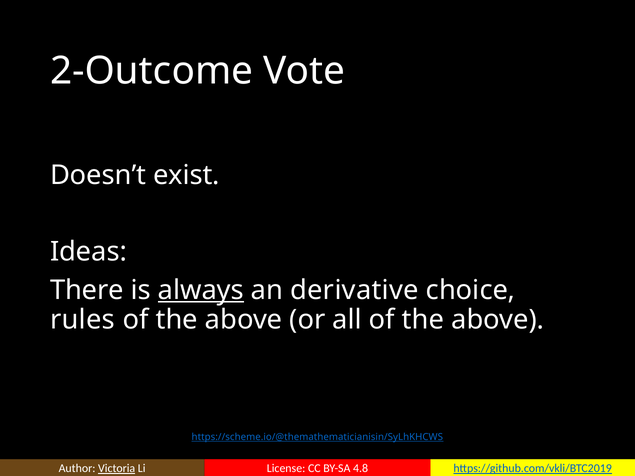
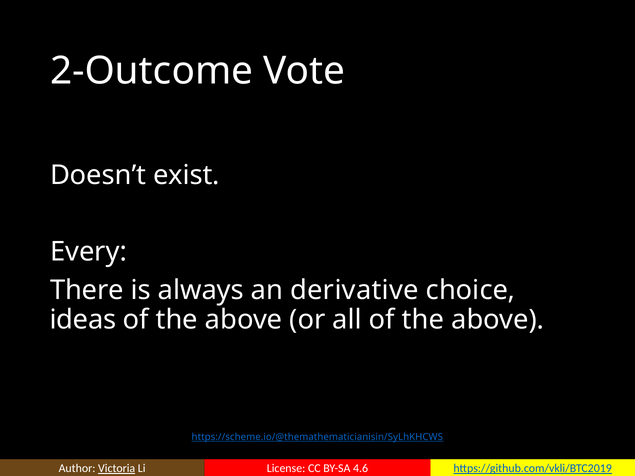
Ideas: Ideas -> Every (89, 252)
always underline: present -> none (201, 290)
rules: rules -> ideas (83, 320)
4.8: 4.8 -> 4.6 (361, 469)
